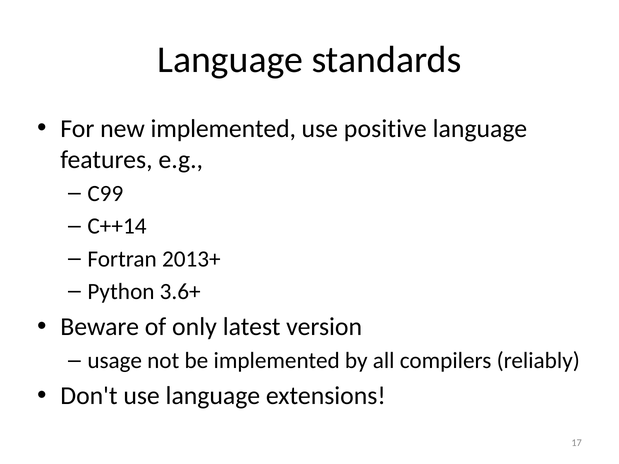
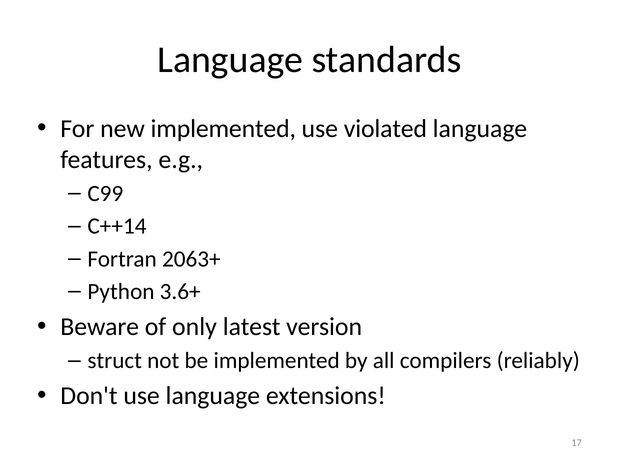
positive: positive -> violated (385, 129)
2013+: 2013+ -> 2063+ (191, 259)
usage: usage -> struct (115, 361)
